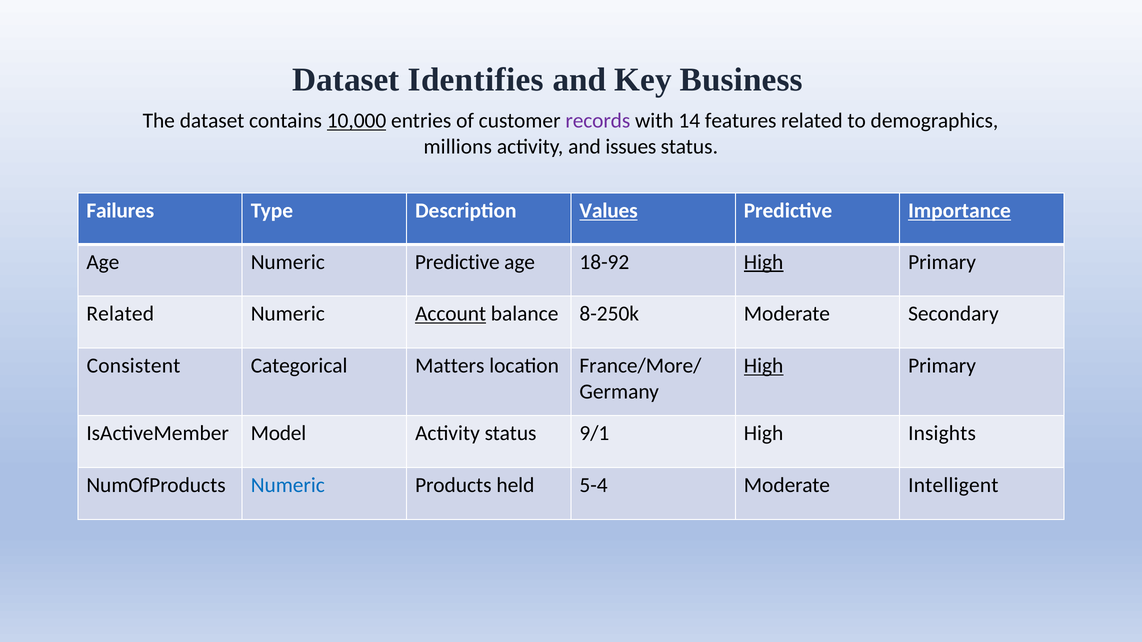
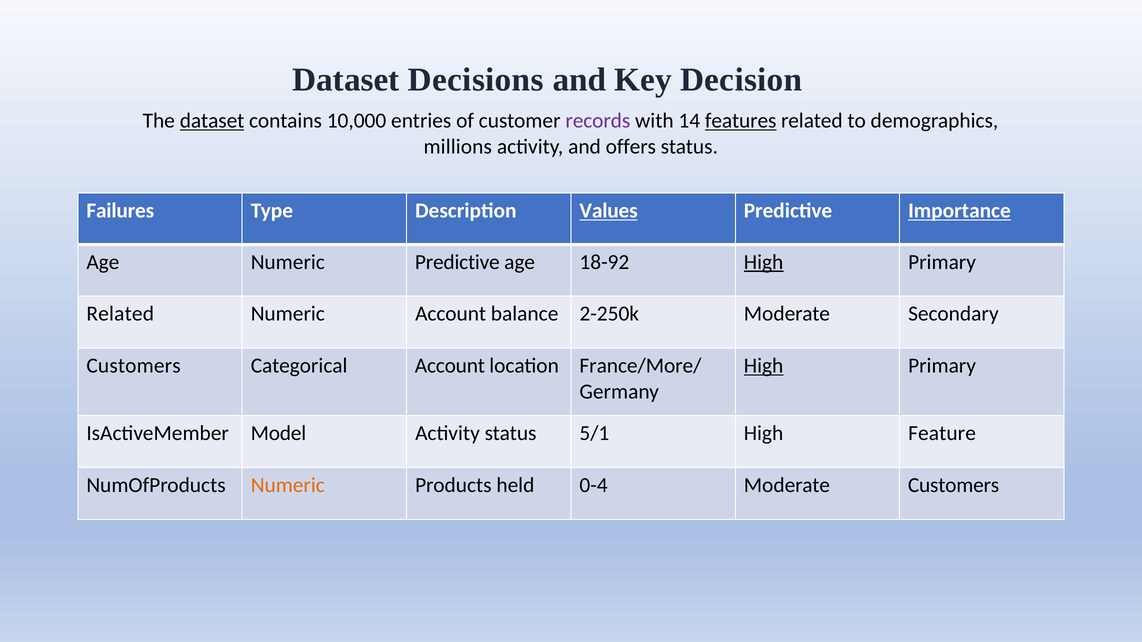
Identifies: Identifies -> Decisions (476, 80)
Business: Business -> Decision (741, 80)
dataset underline: none -> present (212, 121)
10,000 underline: present -> none (357, 121)
features underline: none -> present (741, 121)
issues: issues -> offers (631, 147)
Account underline: present -> none (451, 314)
8-250k: 8-250k -> 2-250k (609, 314)
Consistent: Consistent -> Customers (134, 366)
Categorical Matters: Matters -> Account (450, 366)
9/1: 9/1 -> 5/1 (594, 434)
Insights: Insights -> Feature (942, 434)
Numeric colour: blue -> orange (288, 485)
5-4: 5-4 -> 0-4 (594, 485)
Moderate Intelligent: Intelligent -> Customers (954, 485)
